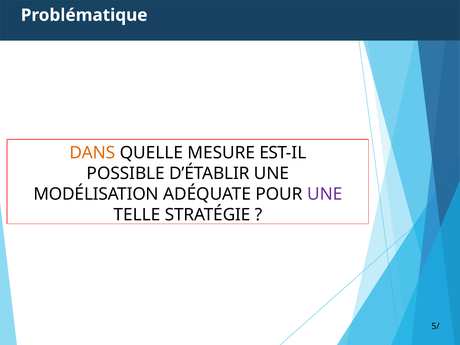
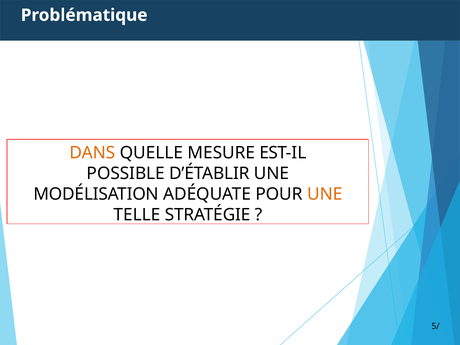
UNE colour: purple -> orange (325, 194)
